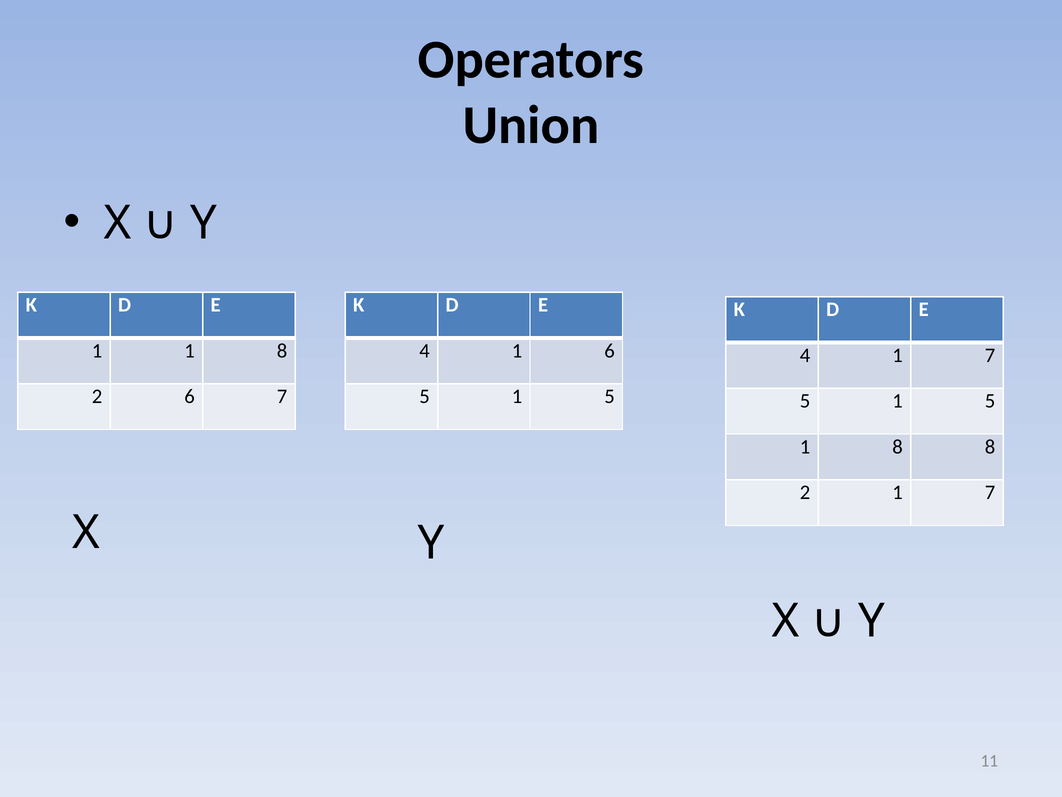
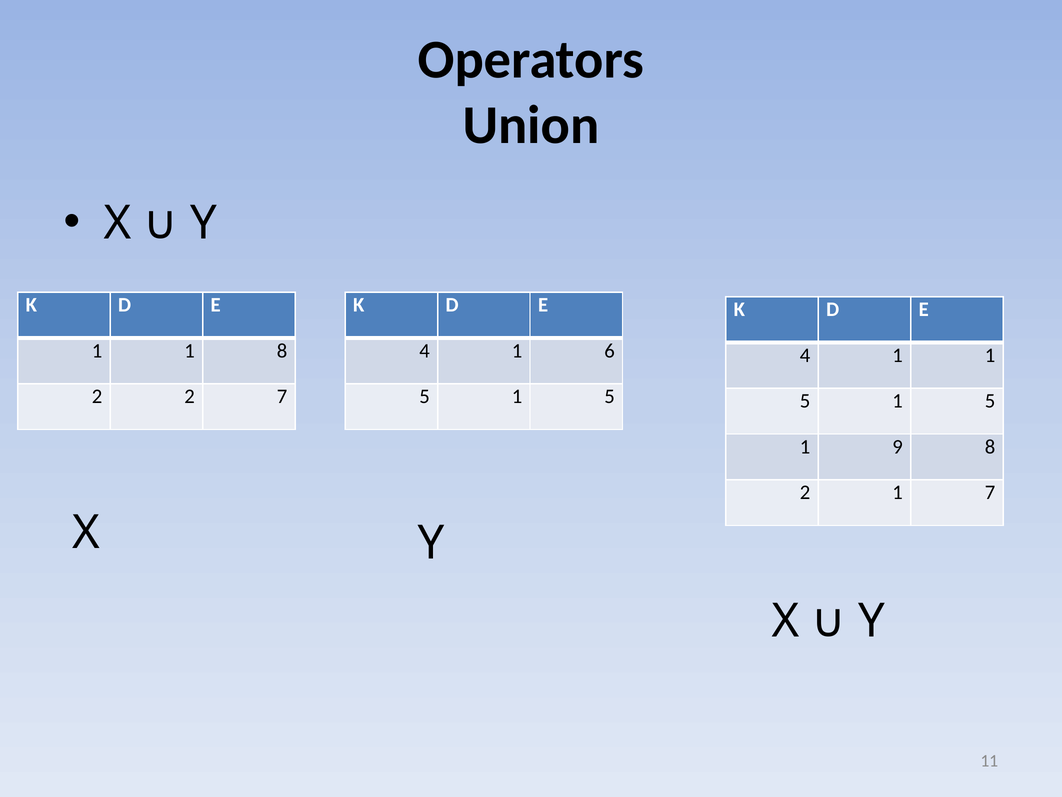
4 1 7: 7 -> 1 (990, 355)
2 6: 6 -> 2 (190, 396)
8: 8 -> 9 (898, 447)
